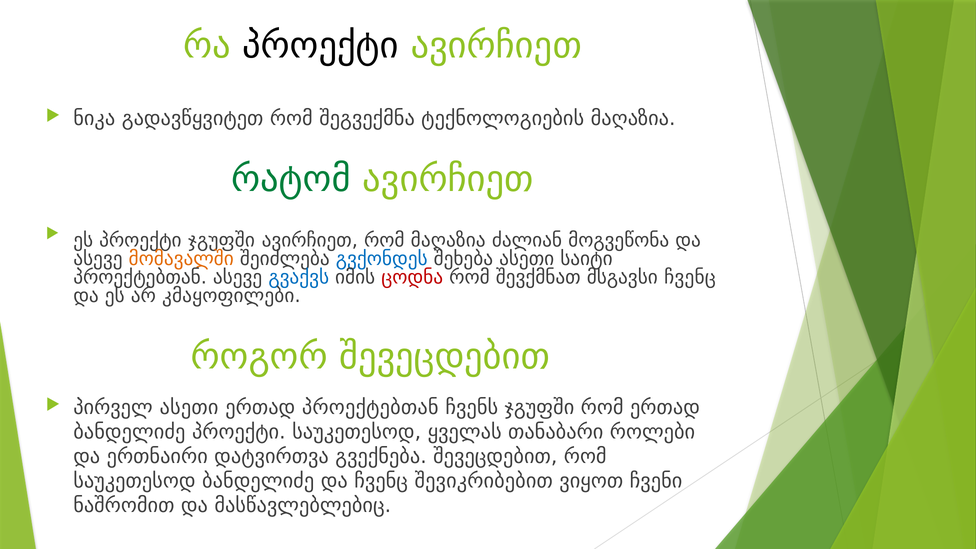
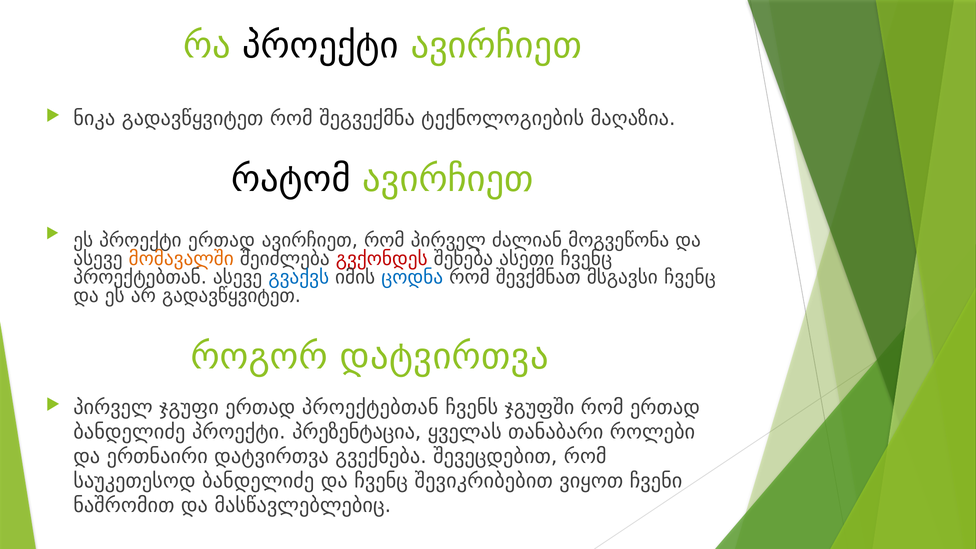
რატომ colour: green -> black (291, 179)
პროექტი ჯგუფში: ჯგუფში -> ერთად (222, 241)
რომ მაღაზია: მაღაზია -> პირველ (448, 241)
გვქონდეს colour: blue -> red (382, 259)
ასეთი საიტი: საიტი -> ჩვენც (586, 259)
ცოდნა colour: red -> blue (412, 278)
არ კმაყოფილები: კმაყოფილები -> გადავწყვიტეთ (231, 296)
როგორ შევეცდებით: შევეცდებით -> დატვირთვა (444, 357)
პირველ ასეთი: ასეთი -> ჯგუფი (189, 408)
პროექტი საუკეთესოდ: საუკეთესოდ -> პრეზენტაცია (357, 432)
